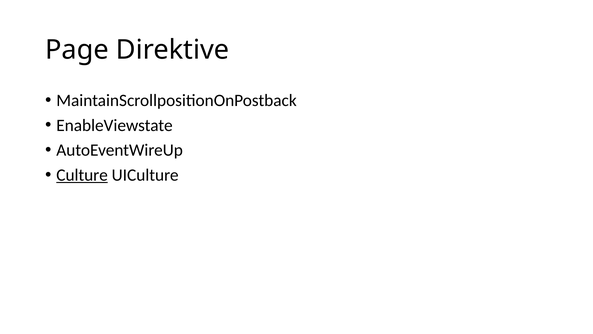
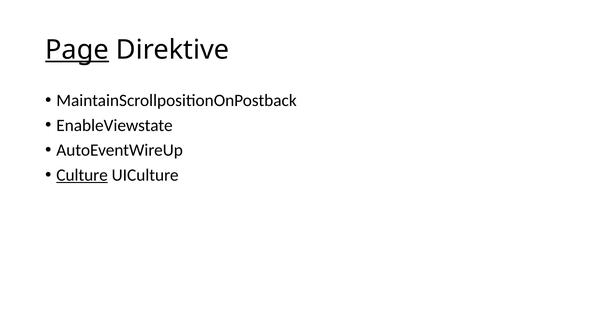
Page underline: none -> present (77, 50)
